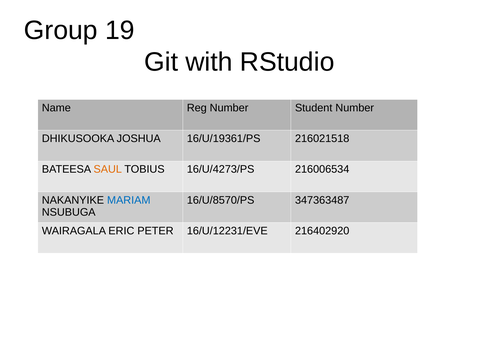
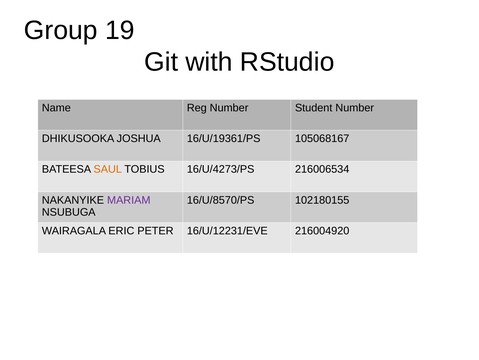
216021518: 216021518 -> 105068167 (322, 138)
MARIAM colour: blue -> purple (129, 200)
347363487: 347363487 -> 102180155 (322, 200)
216402920: 216402920 -> 216004920 (322, 230)
